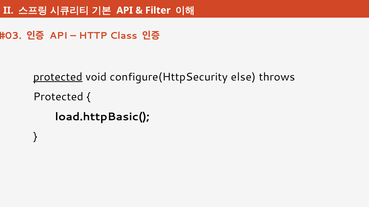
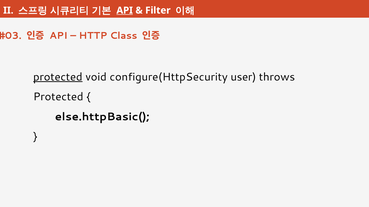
API underline: none -> present (125, 10)
else: else -> user (243, 77)
load.httpBasic(: load.httpBasic( -> else.httpBasic( (102, 117)
